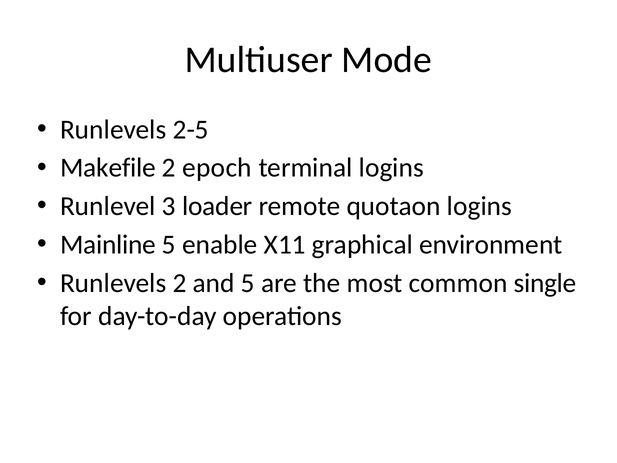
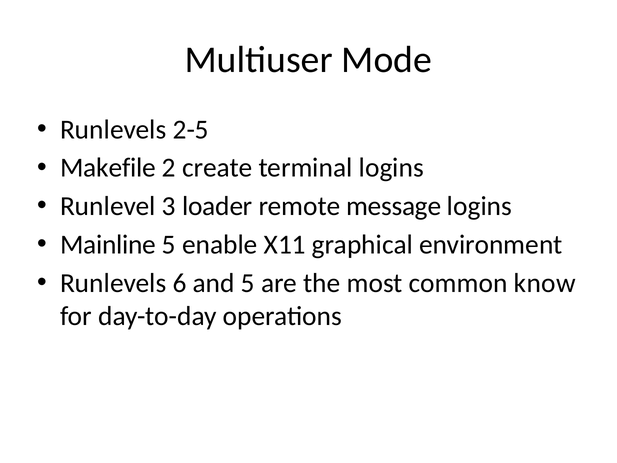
epoch: epoch -> create (217, 168)
quotaon: quotaon -> message (394, 206)
Runlevels 2: 2 -> 6 (180, 283)
single: single -> know (545, 283)
